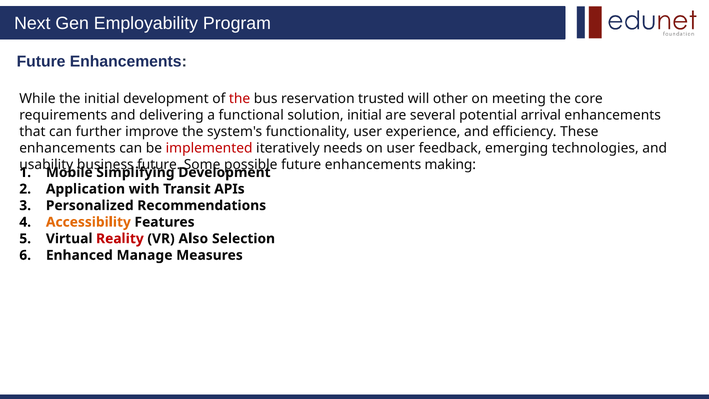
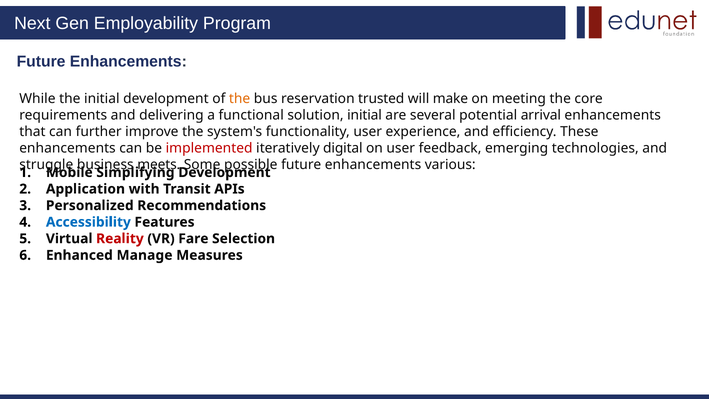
the colour: red -> orange (240, 98)
other: other -> make (450, 98)
needs: needs -> digital (343, 148)
usability: usability -> struggle (46, 165)
business future: future -> meets (159, 165)
making: making -> various (450, 165)
Accessibility colour: orange -> blue (88, 222)
Also: Also -> Fare (193, 239)
